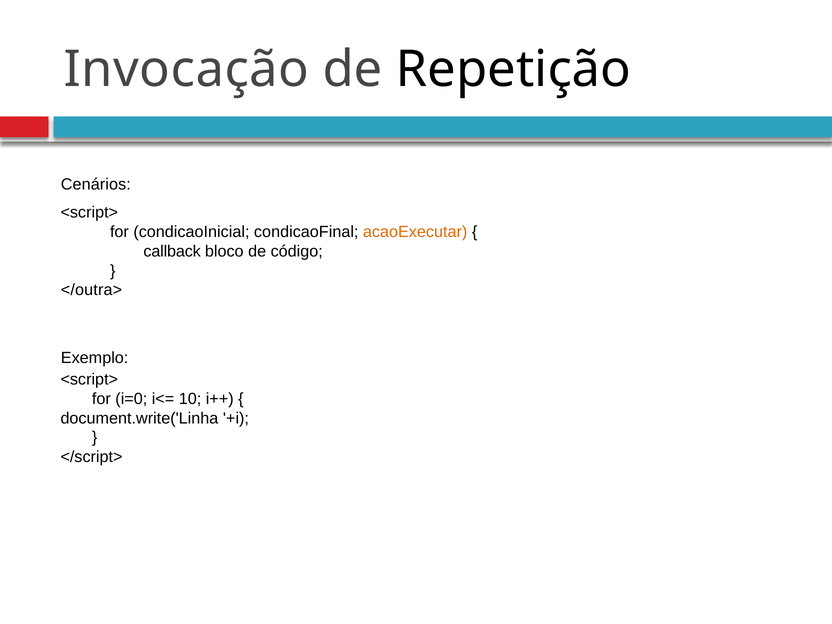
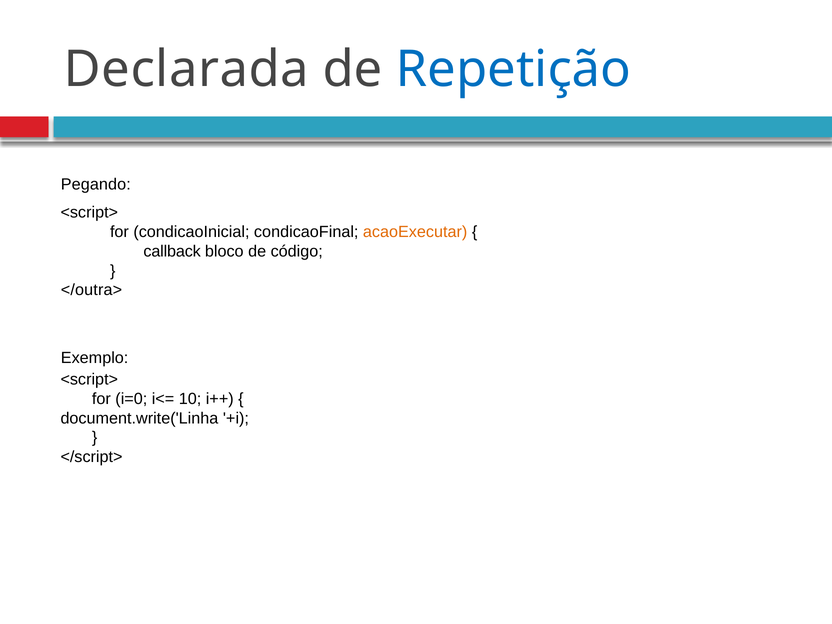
Invocação: Invocação -> Declarada (186, 69)
Repetição colour: black -> blue (514, 69)
Cenários: Cenários -> Pegando (96, 184)
